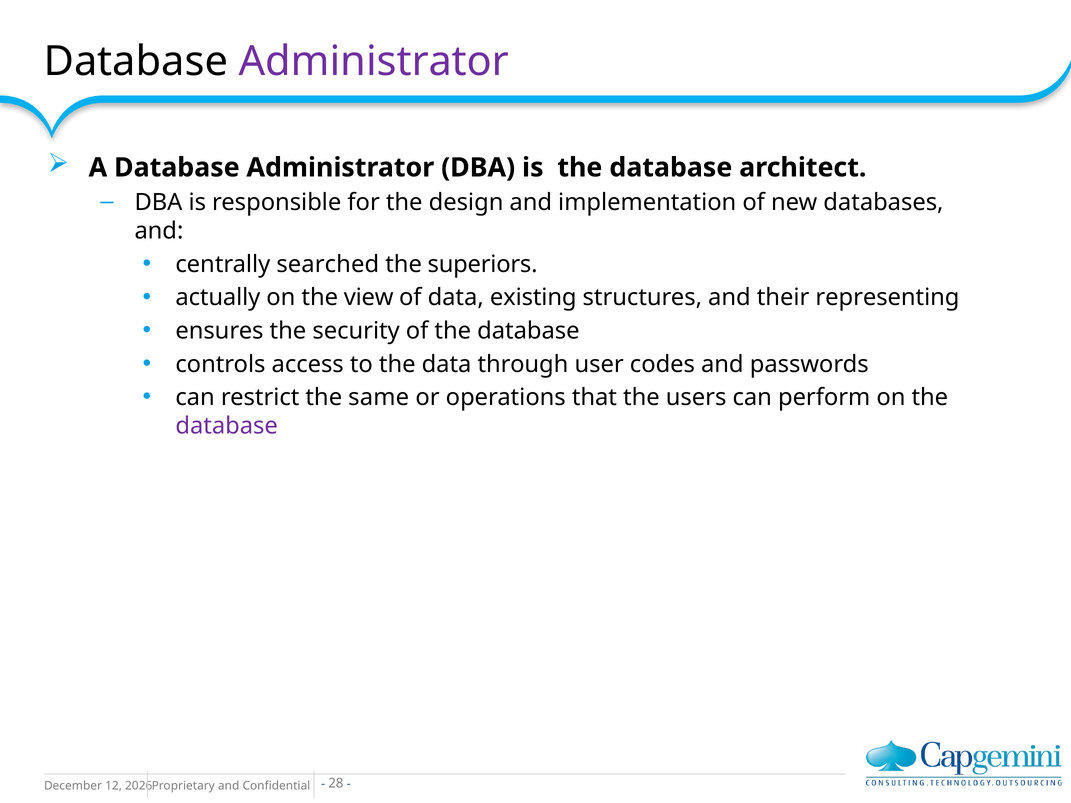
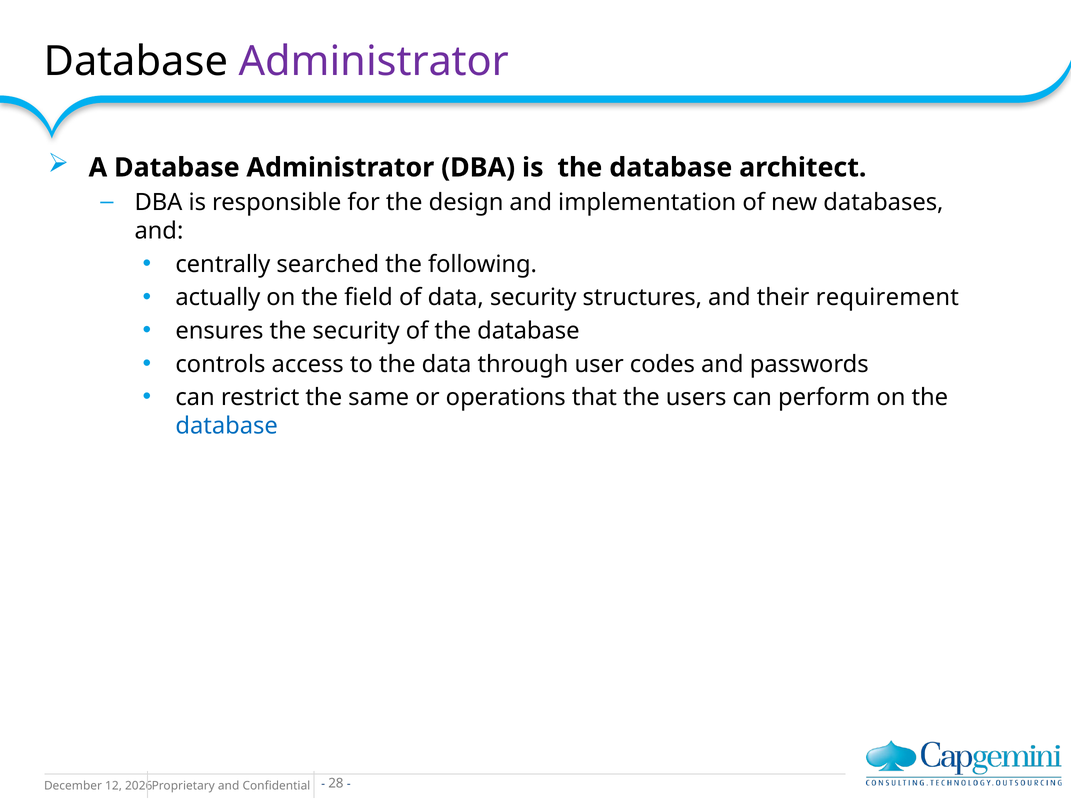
superiors: superiors -> following (482, 264)
view: view -> field (369, 298)
data existing: existing -> security (533, 298)
representing: representing -> requirement (887, 298)
database colour: purple -> blue (227, 426)
